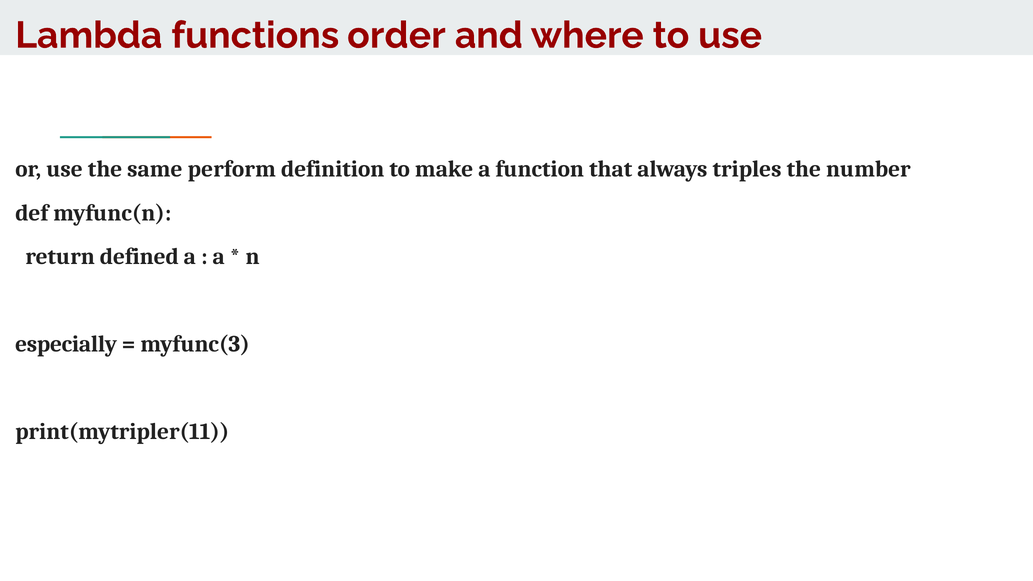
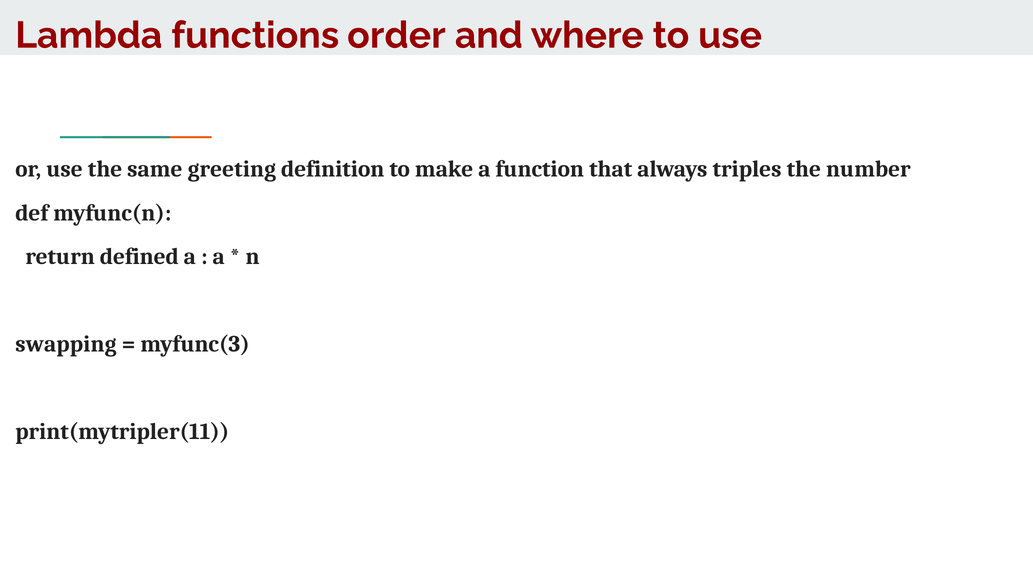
perform: perform -> greeting (232, 169)
especially: especially -> swapping (66, 344)
